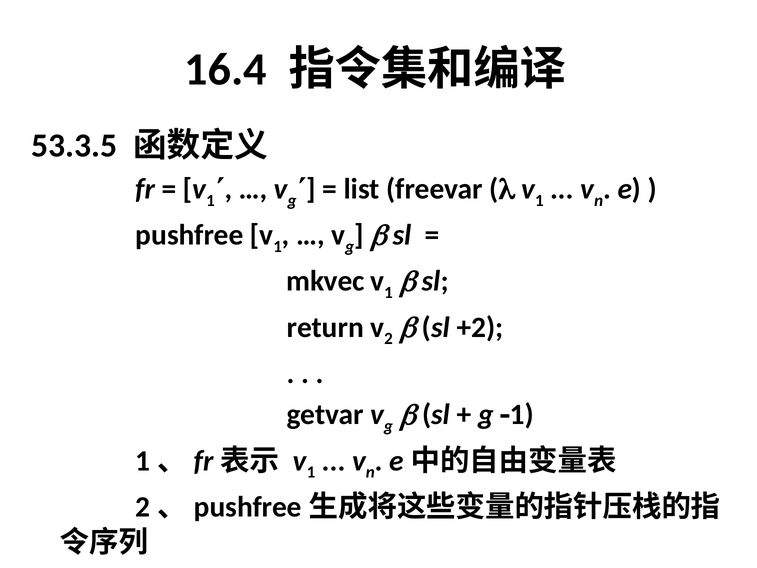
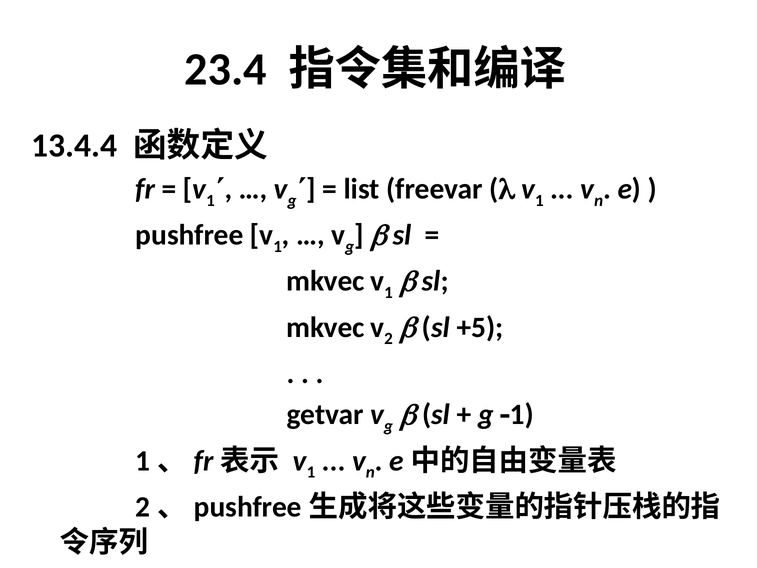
16.4: 16.4 -> 23.4 (226, 69)
53.3.5: 53.3.5 -> 13.4.4 (74, 145)
return: return -> mkvec (325, 327)
+2: +2 -> +5 (480, 327)
